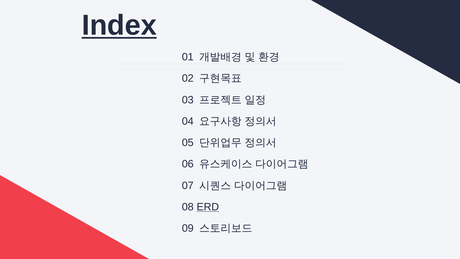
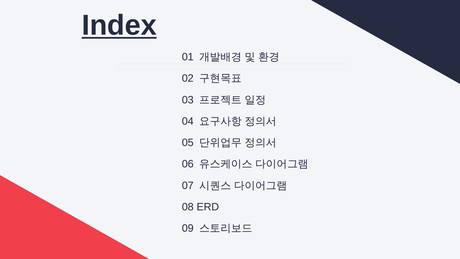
ERD underline: present -> none (208, 207)
